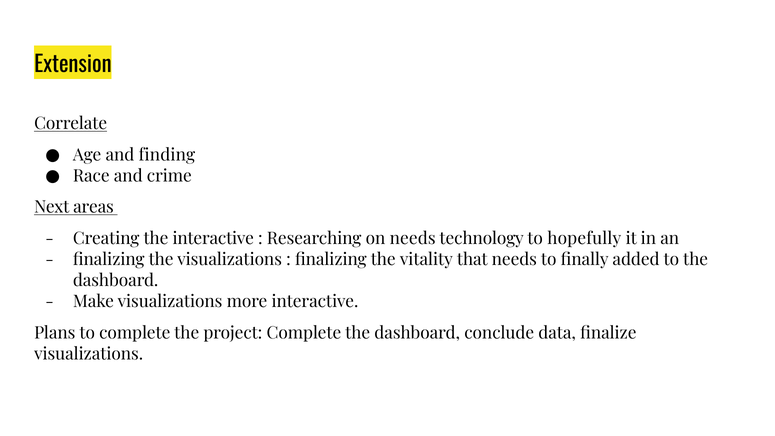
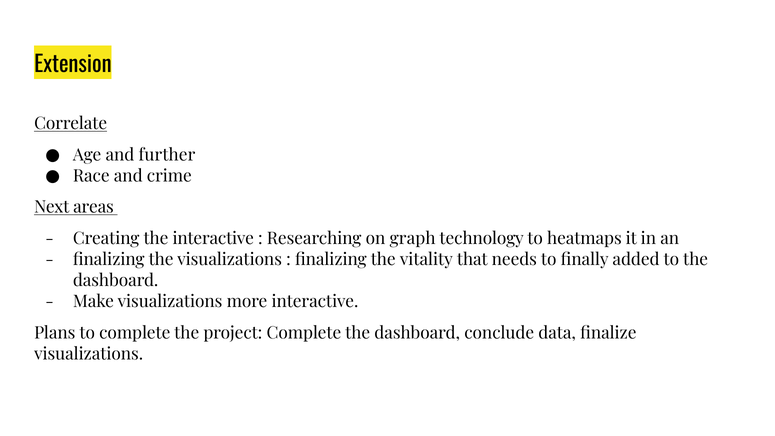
finding: finding -> further (167, 155)
on needs: needs -> graph (413, 239)
hopefully: hopefully -> heatmaps (584, 239)
